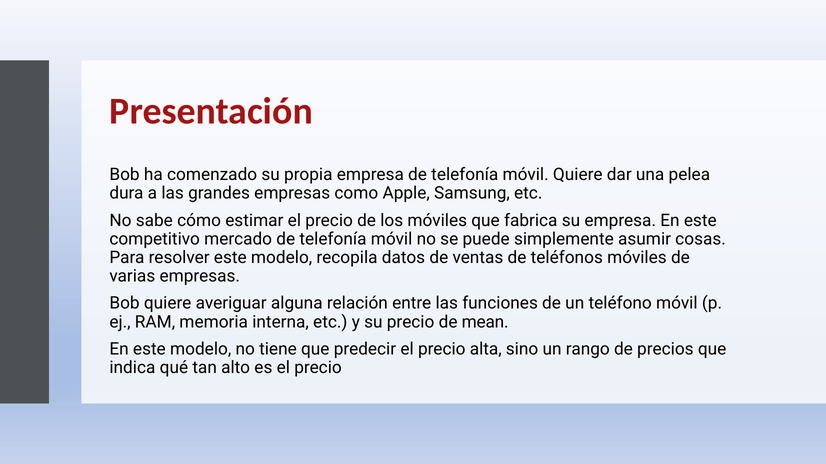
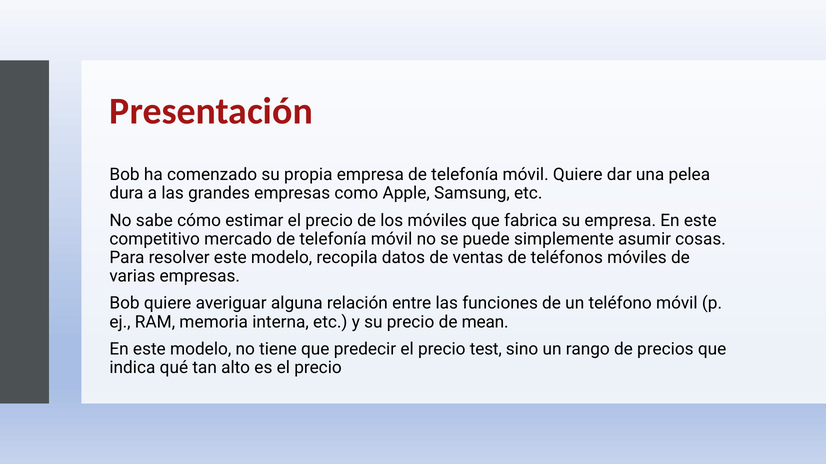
alta: alta -> test (486, 350)
